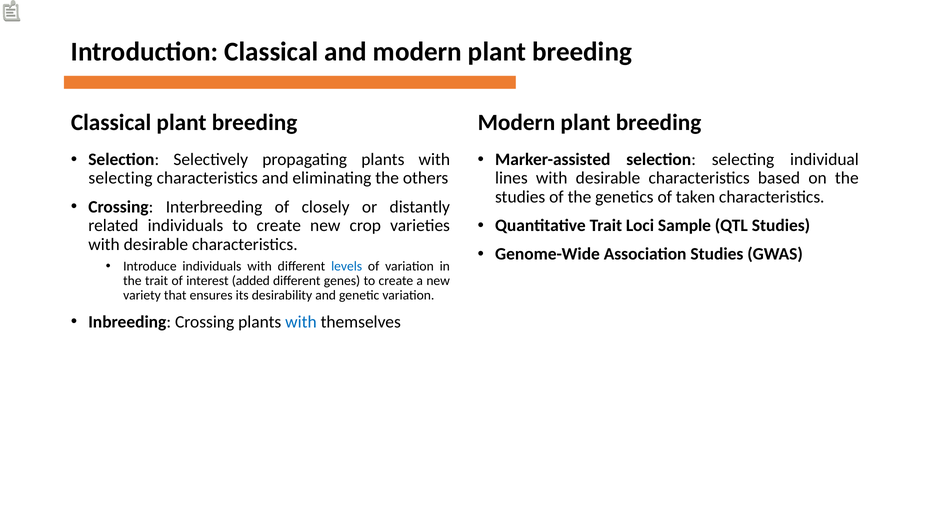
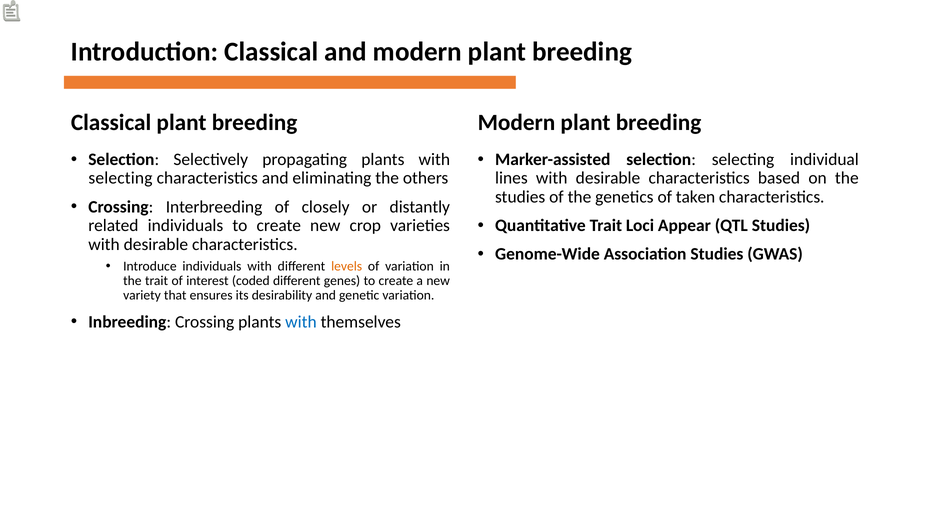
Sample: Sample -> Appear (684, 226)
levels colour: blue -> orange (347, 266)
added: added -> coded (251, 281)
